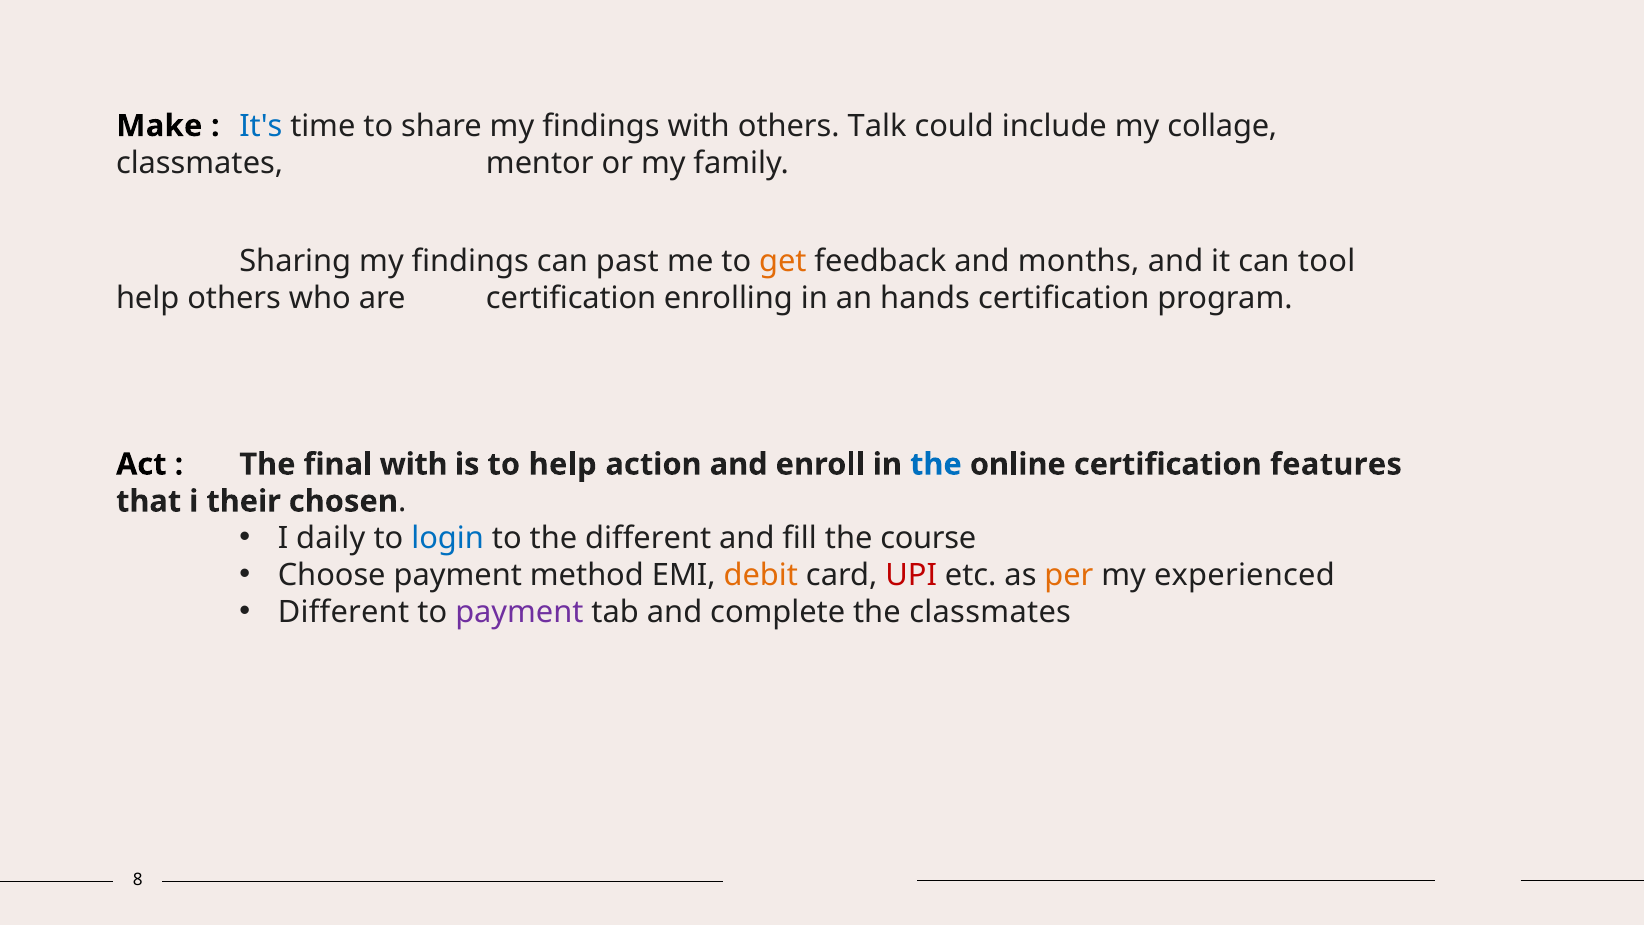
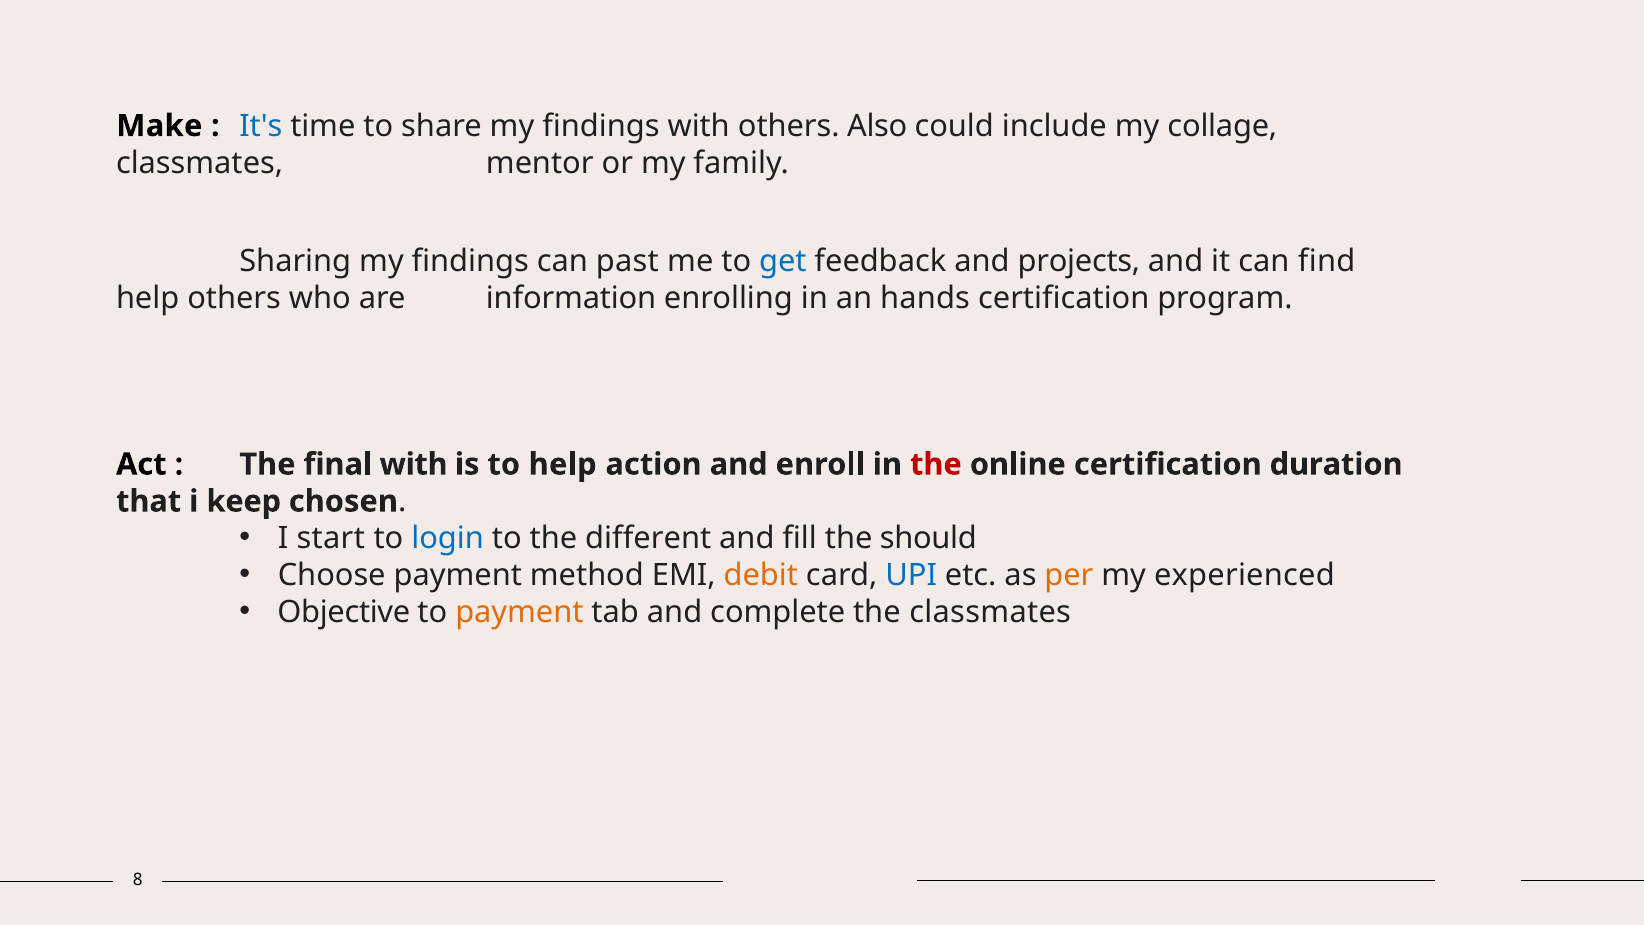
Talk: Talk -> Also (877, 126)
get colour: orange -> blue (783, 261)
months: months -> projects (1079, 261)
tool: tool -> find (1327, 261)
are certification: certification -> information (571, 298)
the colour: blue -> red (936, 464)
features: features -> duration (1336, 464)
their: their -> keep (244, 501)
daily: daily -> start (331, 538)
course: course -> should (928, 538)
UPI colour: red -> blue (911, 575)
Different: Different -> Objective (344, 612)
payment colour: purple -> orange (519, 612)
